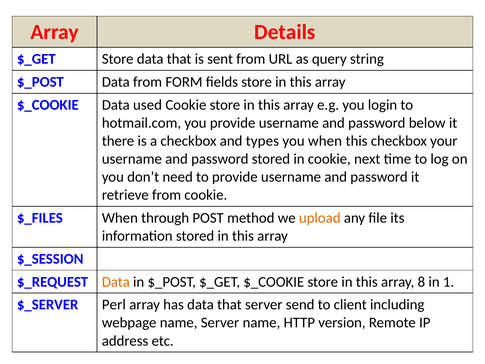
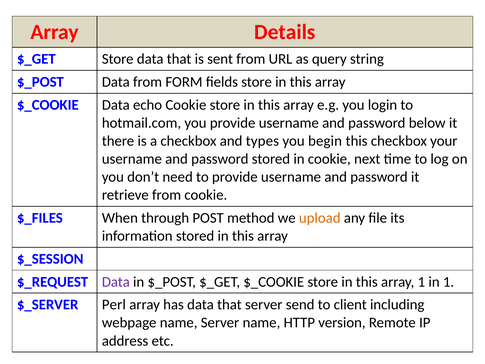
used: used -> echo (148, 105)
you when: when -> begin (325, 141)
Data colour: orange -> purple (116, 282)
array 8: 8 -> 1 (421, 282)
